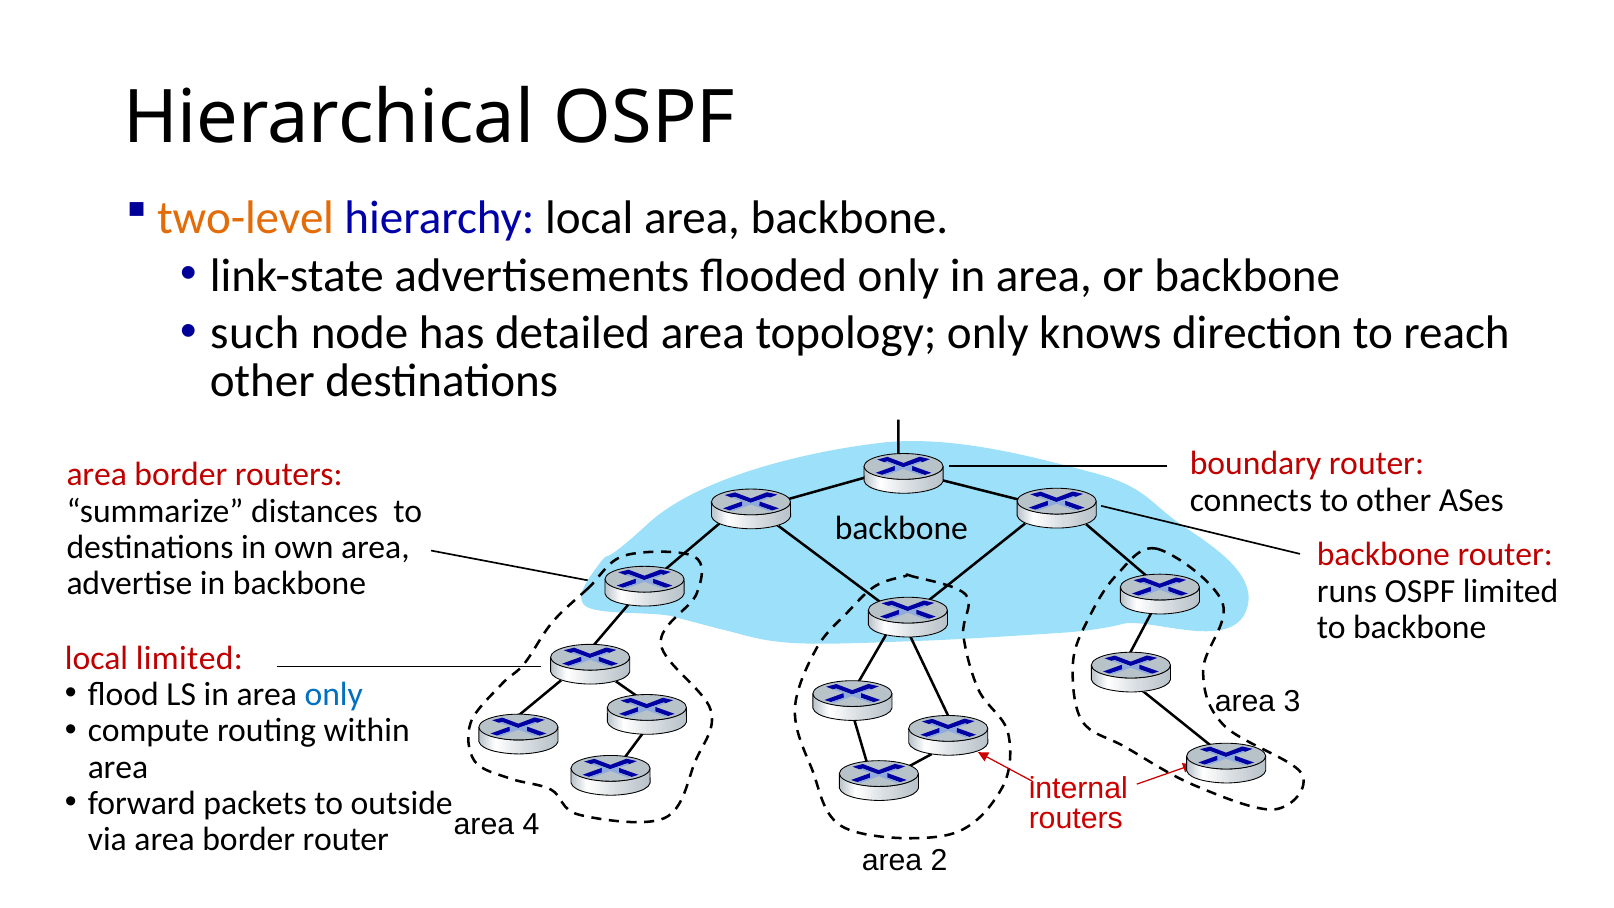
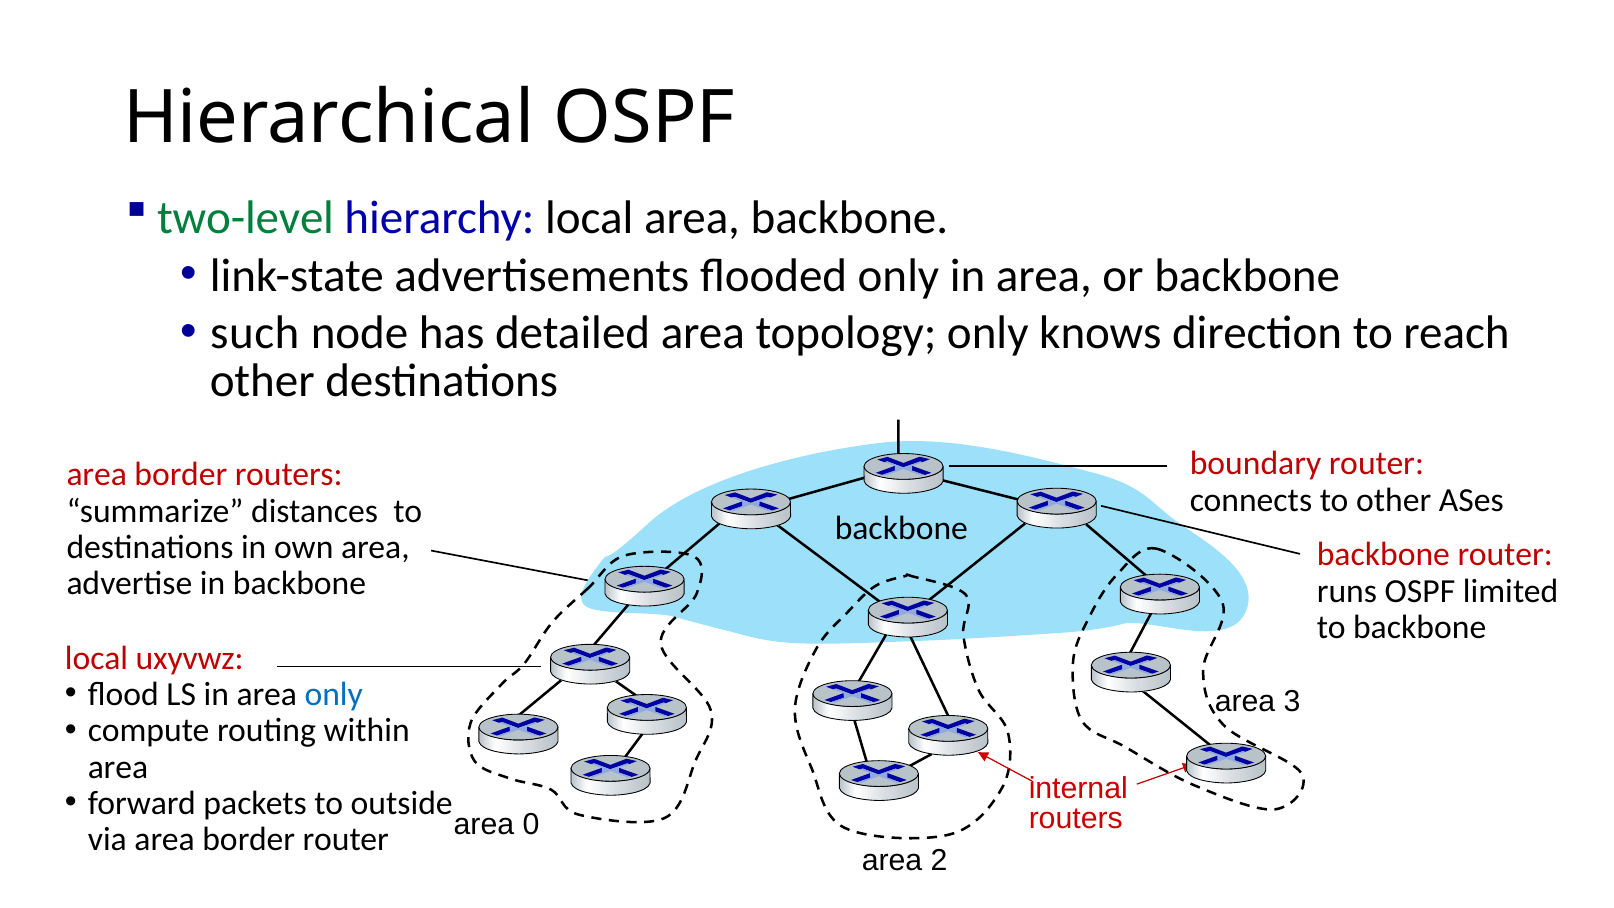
two-level colour: orange -> green (246, 218)
local limited: limited -> uxyvwz (190, 658)
4: 4 -> 0 (531, 824)
